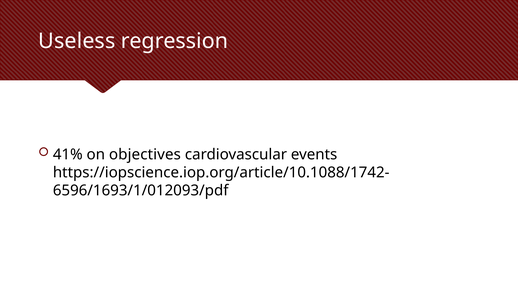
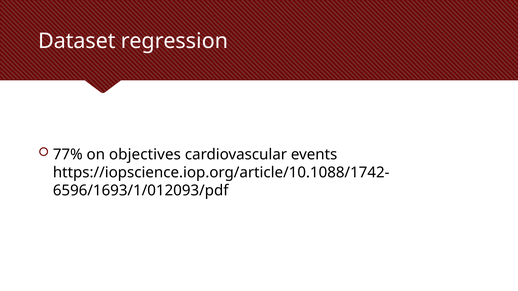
Useless: Useless -> Dataset (77, 41)
41%: 41% -> 77% (68, 155)
